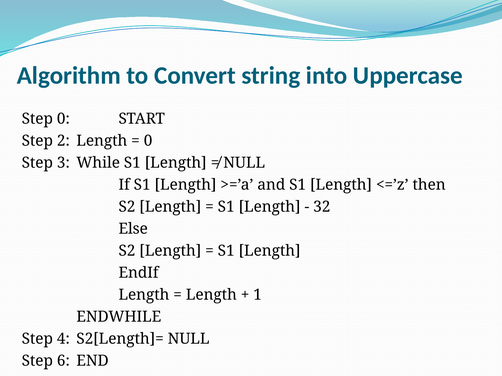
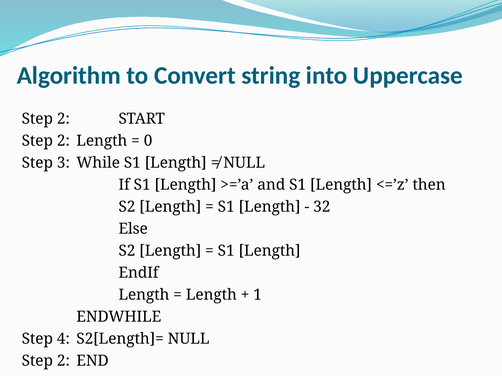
0: 0 -> 2 (63, 119)
6: 6 -> 2 (63, 361)
